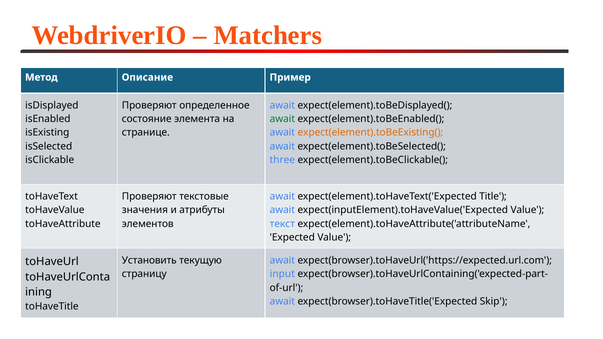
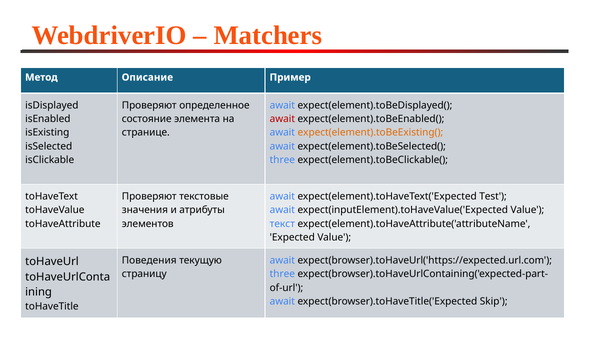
await colour: green -> red (282, 119)
Title: Title -> Test (493, 197)
Установить: Установить -> Поведения (149, 261)
input: input -> three (282, 274)
